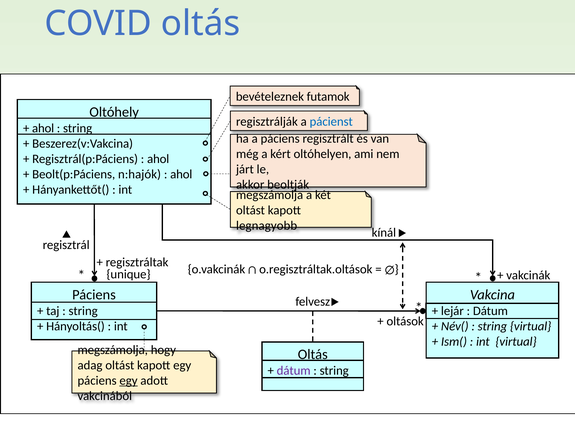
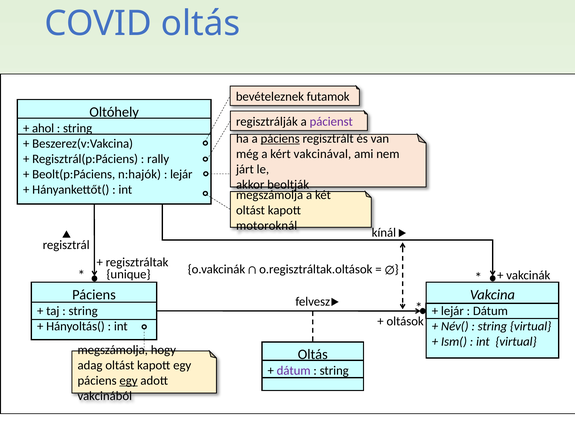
pácienst colour: blue -> purple (331, 121)
páciens underline: none -> present (280, 138)
oltóhelyen: oltóhelyen -> vakcinával (322, 154)
ahol: ahol -> rally (158, 159)
ahol: ahol -> lejár (181, 174)
legnagyobb: legnagyobb -> motoroknál (267, 225)
